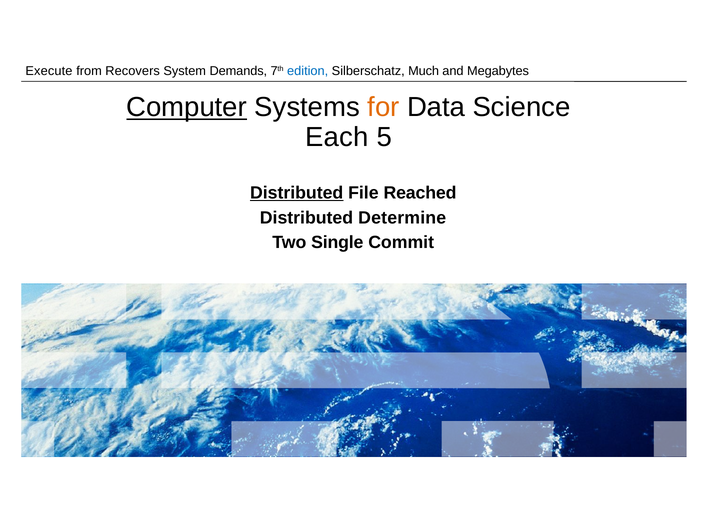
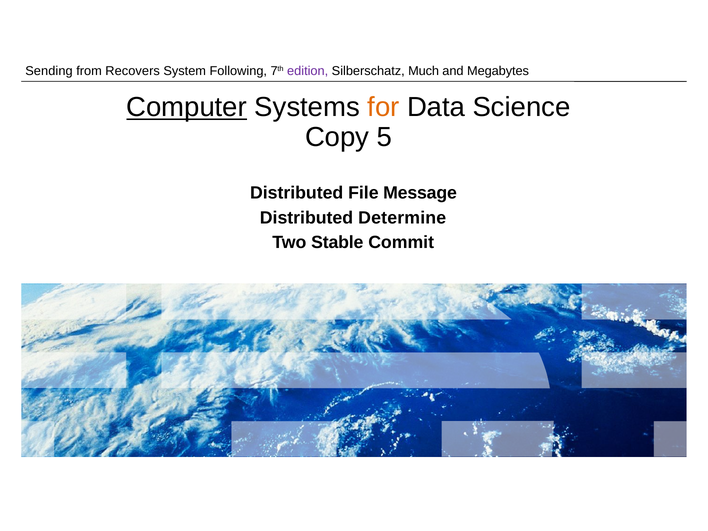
Execute: Execute -> Sending (49, 71)
Demands: Demands -> Following (238, 71)
edition colour: blue -> purple (308, 71)
Each: Each -> Copy (337, 137)
Distributed underline: present -> none (297, 193)
Reached: Reached -> Message (420, 193)
Single: Single -> Stable (337, 243)
